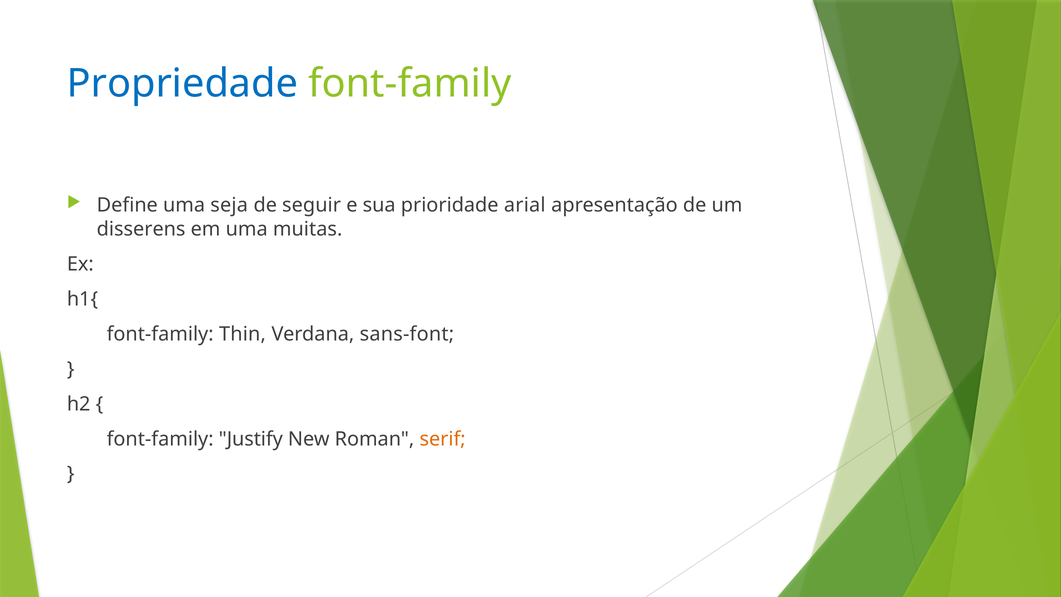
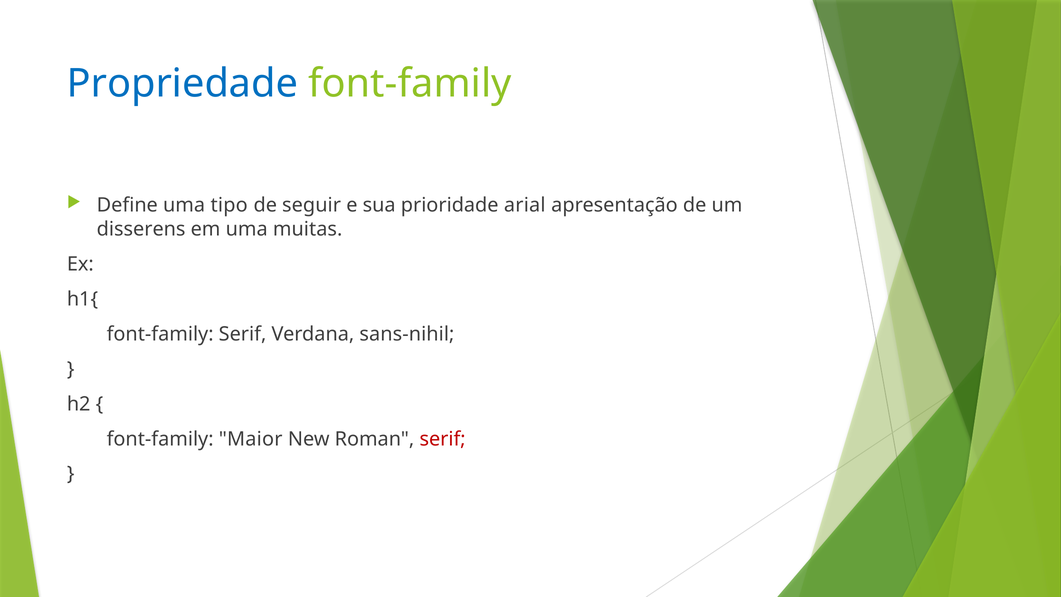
seja: seja -> tipo (229, 205)
font-family Thin: Thin -> Serif (243, 334)
sans-font: sans-font -> sans-nihil (407, 334)
Justify: Justify -> Maior (251, 439)
serif colour: orange -> red (443, 439)
